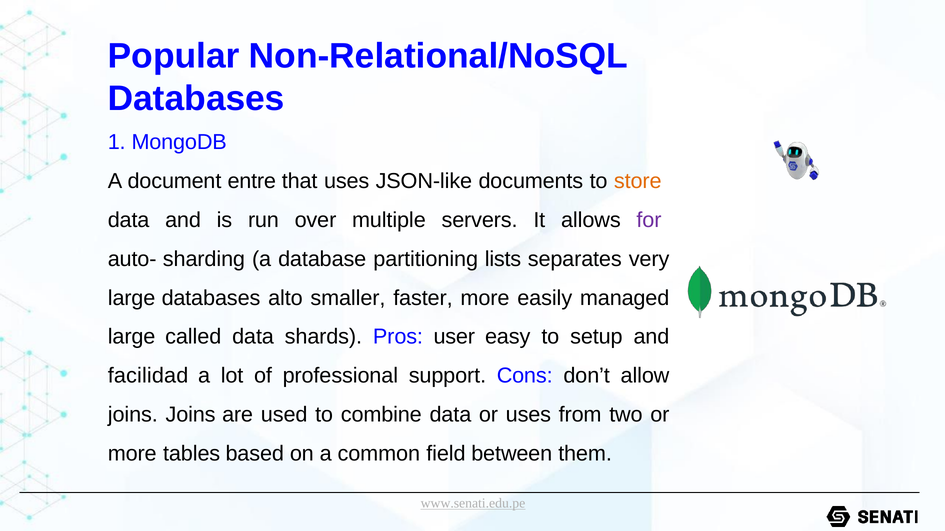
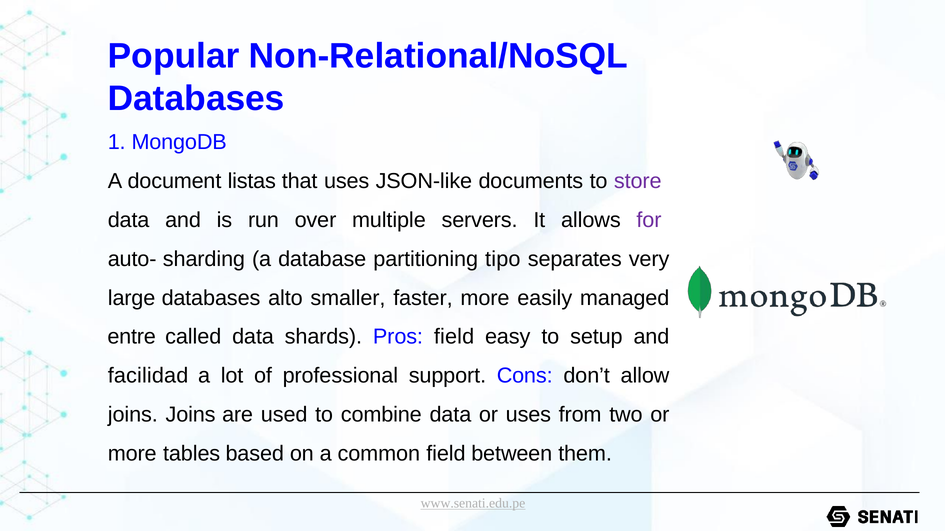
entre: entre -> listas (252, 181)
store colour: orange -> purple (638, 181)
lists: lists -> tipo (503, 259)
large: large -> entre (132, 337)
Pros user: user -> field (454, 337)
